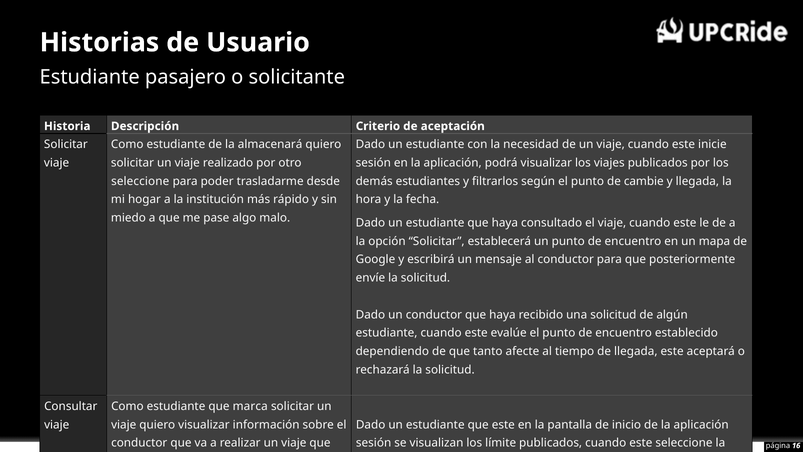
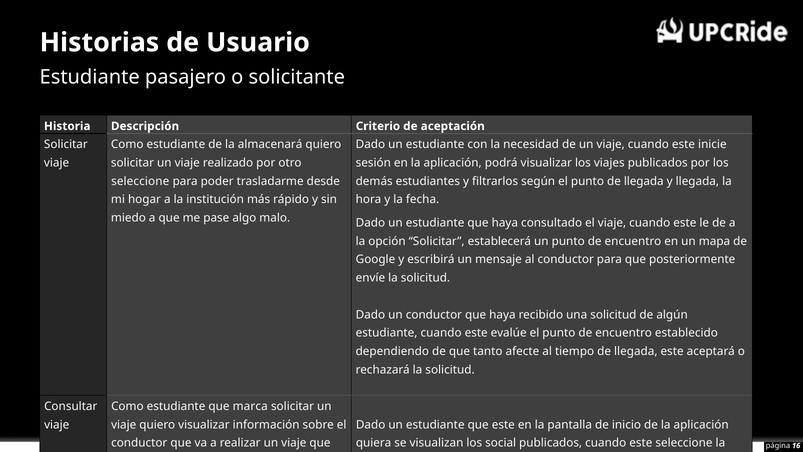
punto de cambie: cambie -> llegada (644, 181)
sesión: sesión -> quiera (374, 443)
límite: límite -> social (501, 443)
